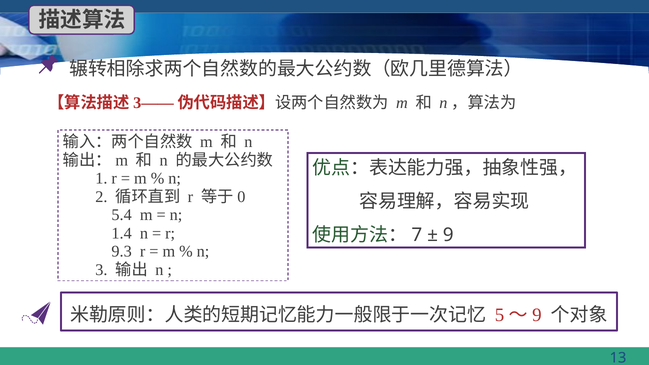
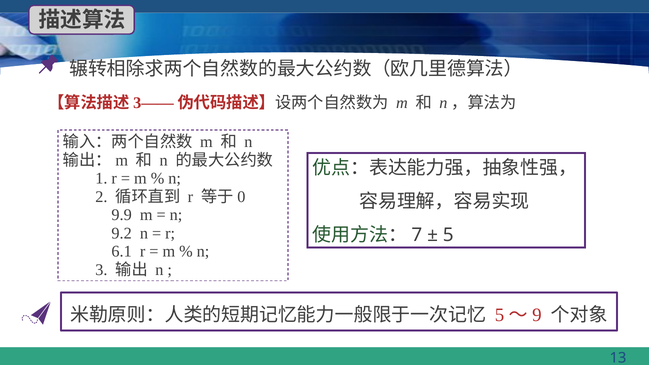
5.4: 5.4 -> 9.9 (122, 215)
1.4: 1.4 -> 9.2 (122, 233)
9: 9 -> 5 (448, 235)
9.3: 9.3 -> 6.1 (122, 252)
